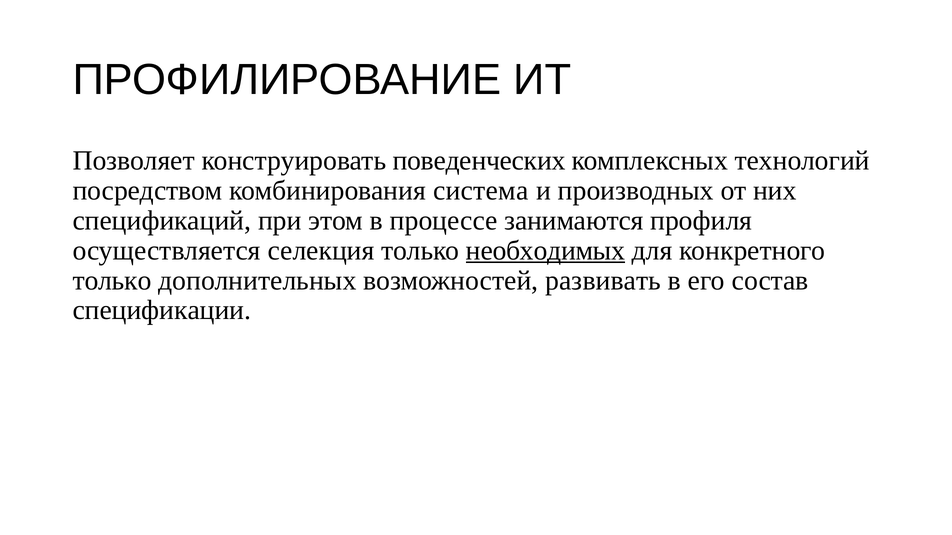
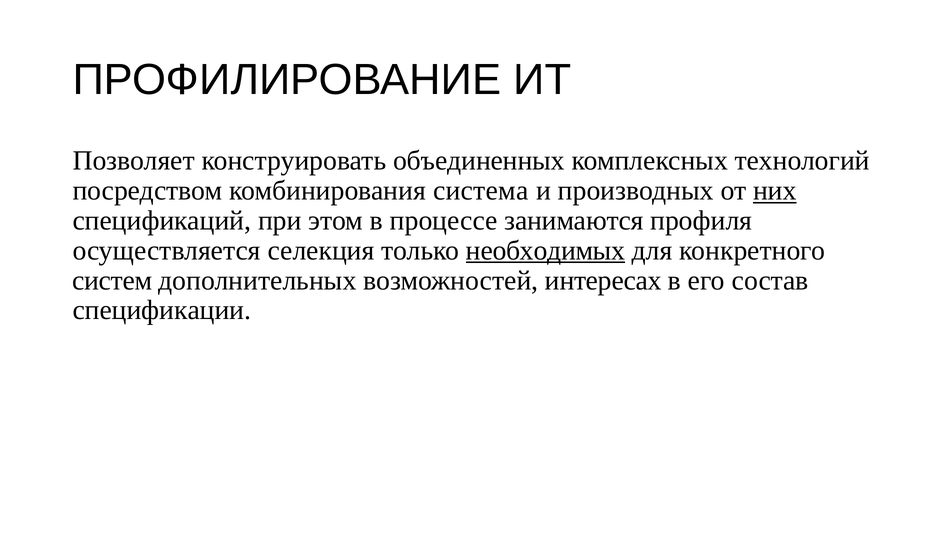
поведенческих: поведенческих -> объединенных (479, 161)
них underline: none -> present (775, 191)
только: только -> систем (112, 281)
развивать: развивать -> интересах (603, 281)
